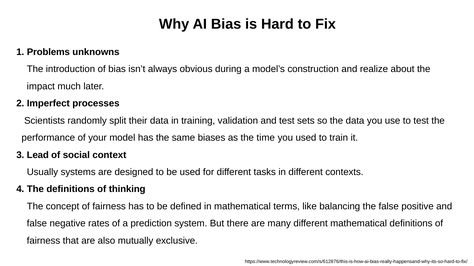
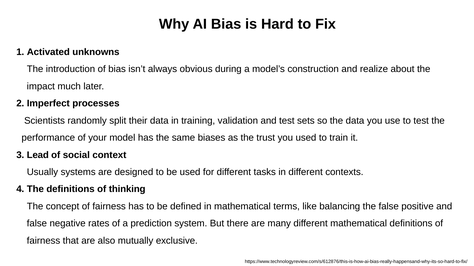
Problems: Problems -> Activated (48, 52)
time: time -> trust (266, 138)
